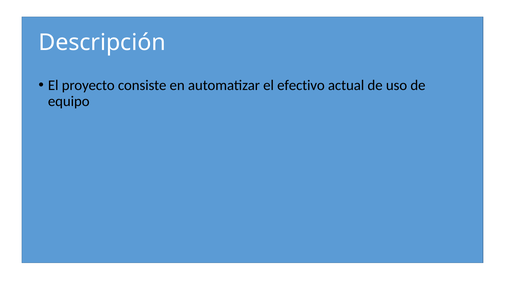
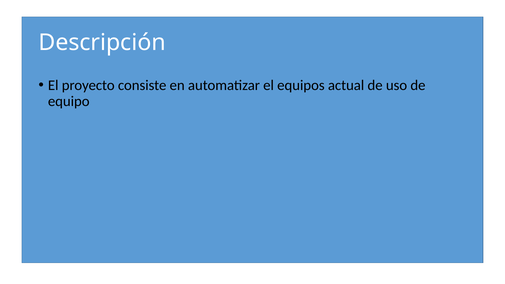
efectivo: efectivo -> equipos (301, 85)
